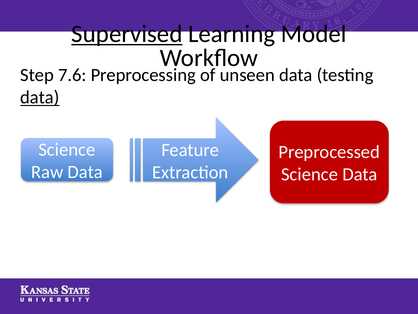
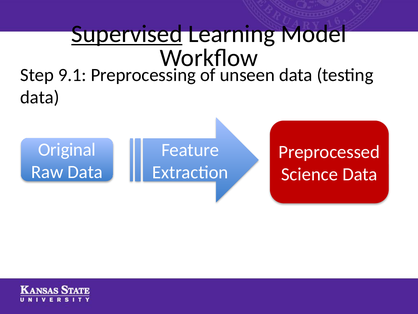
7.6: 7.6 -> 9.1 (72, 75)
data underline: present -> none (40, 97)
Science: Science -> Original (67, 149)
